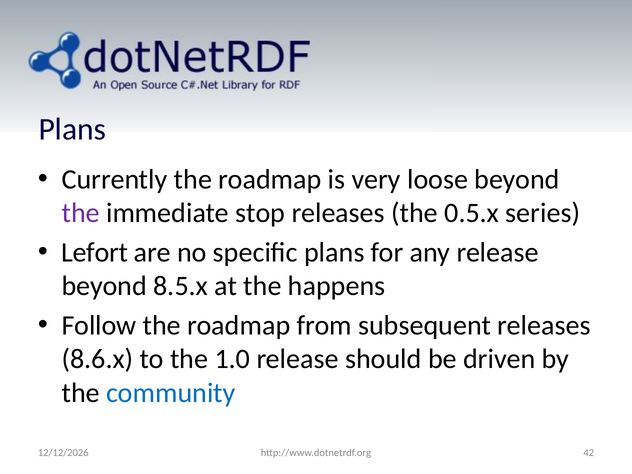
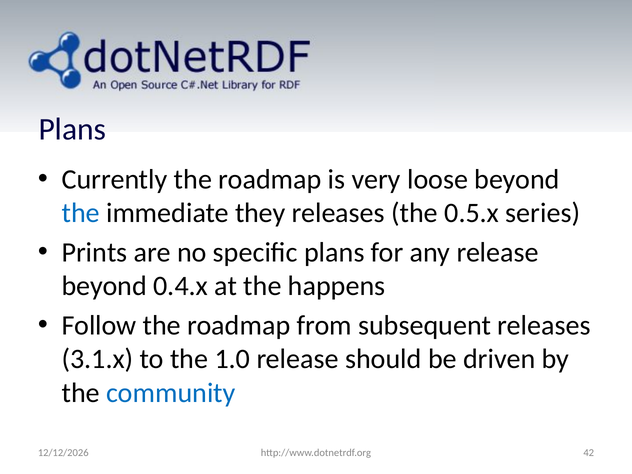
the colour: purple -> blue (81, 213)
stop: stop -> they (260, 213)
Lefort: Lefort -> Prints (95, 252)
8.5.x: 8.5.x -> 0.4.x (181, 286)
8.6.x: 8.6.x -> 3.1.x (98, 359)
